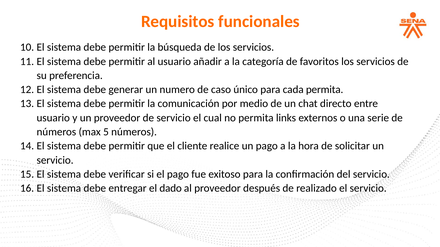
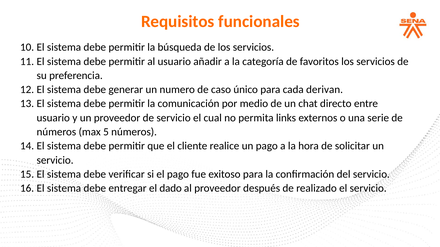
cada permita: permita -> derivan (325, 90)
